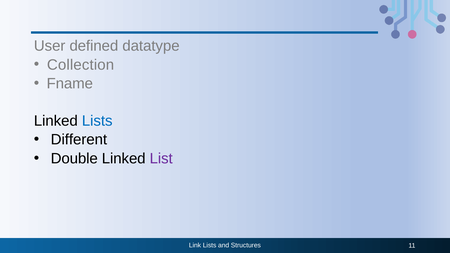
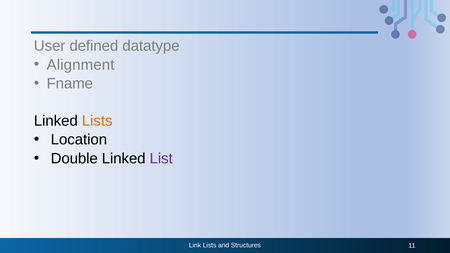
Collection: Collection -> Alignment (81, 65)
Lists colour: blue -> orange (97, 121)
Different: Different -> Location (79, 140)
